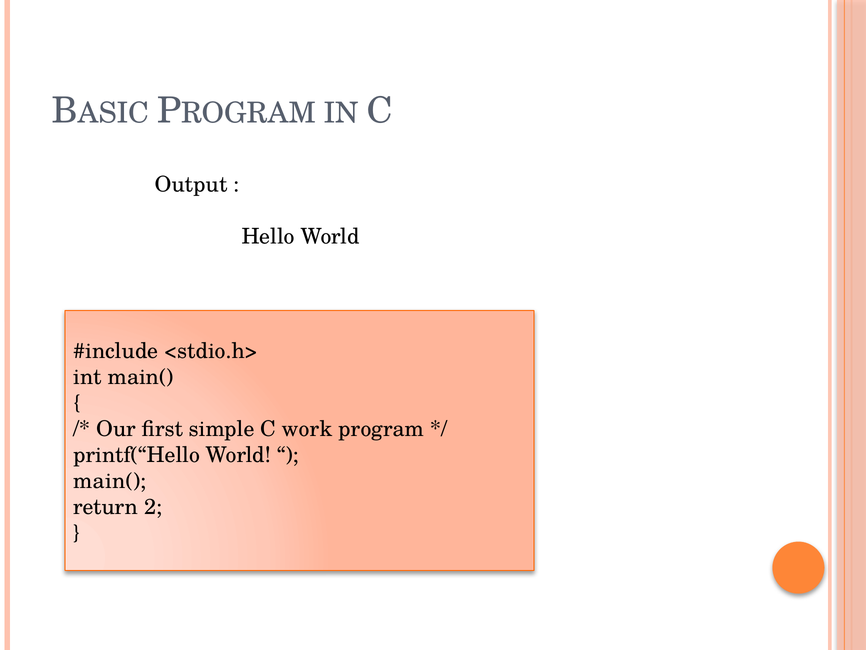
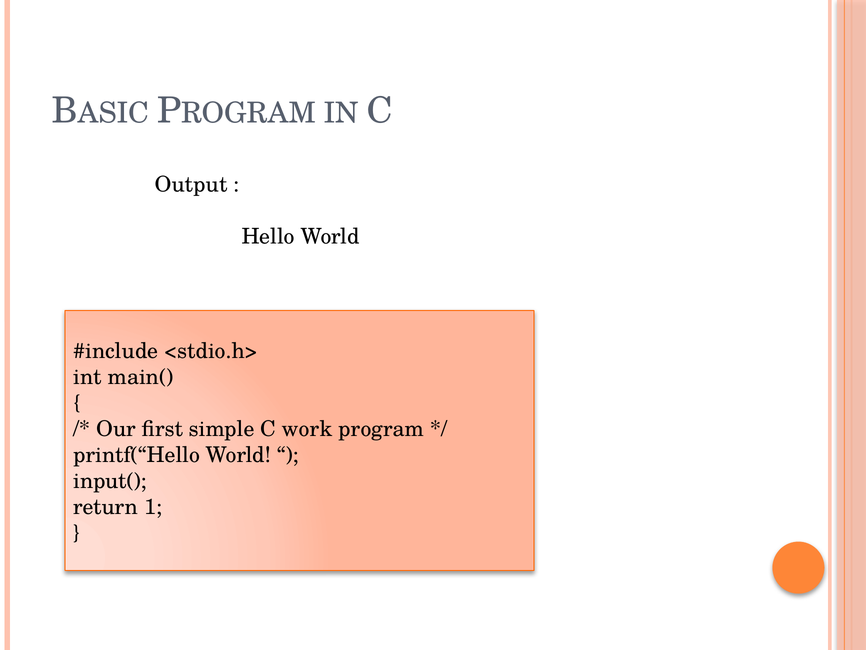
main(: main( -> input( (110, 481)
2: 2 -> 1 (153, 507)
